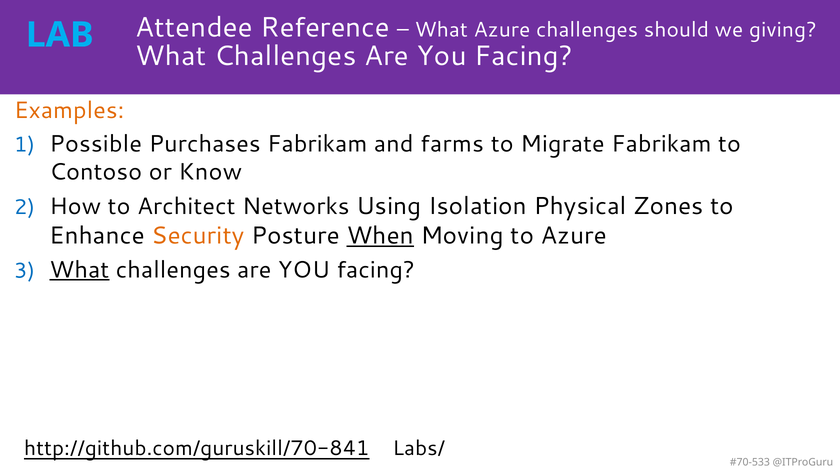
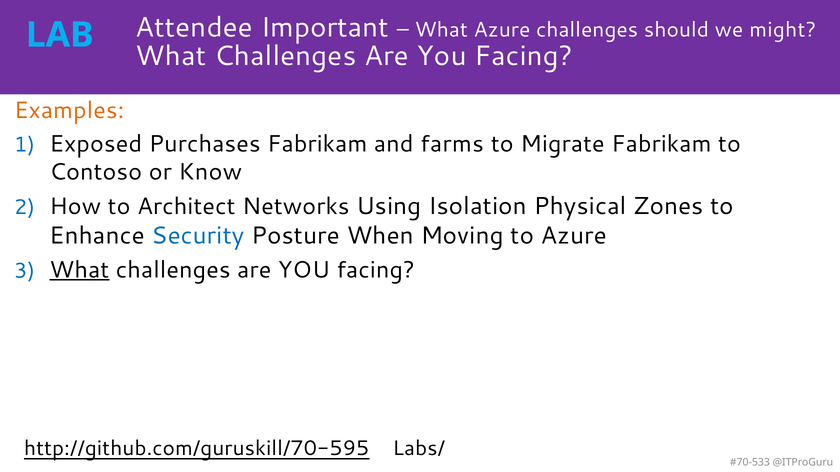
Reference: Reference -> Important (325, 27)
giving: giving -> might (783, 30)
Possible: Possible -> Exposed (96, 144)
Security colour: orange -> blue (198, 236)
When underline: present -> none (380, 236)
http://github.com/guruskill/70-841: http://github.com/guruskill/70-841 -> http://github.com/guruskill/70-595 (197, 449)
